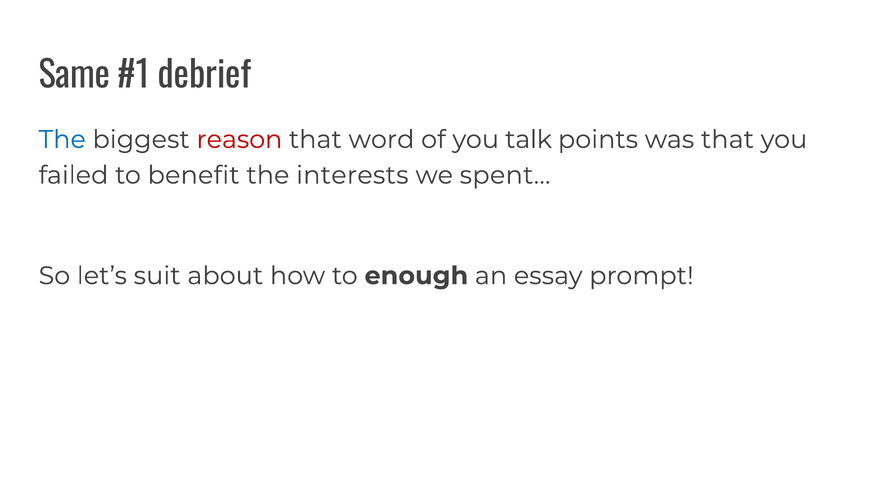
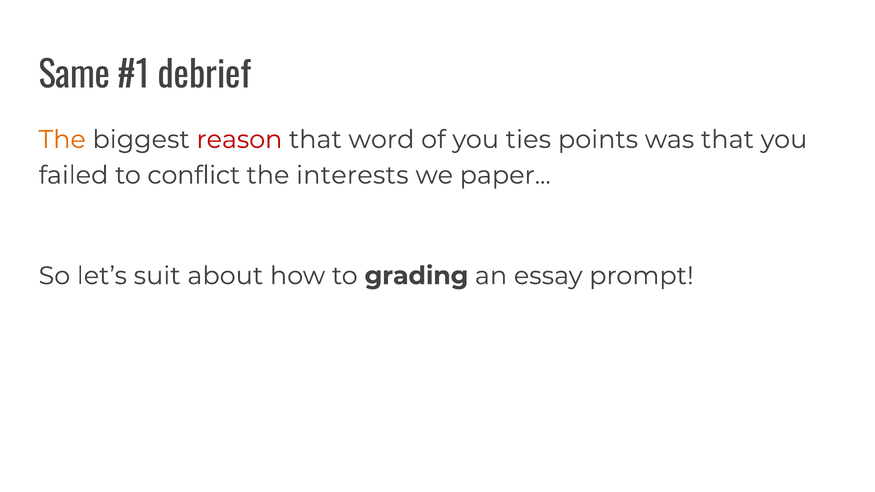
The colour: blue -> orange (62, 140)
talk: talk -> ties (528, 140)
benefit: benefit -> conflict (194, 175)
spent: spent -> paper (505, 175)
enough: enough -> grading (417, 276)
